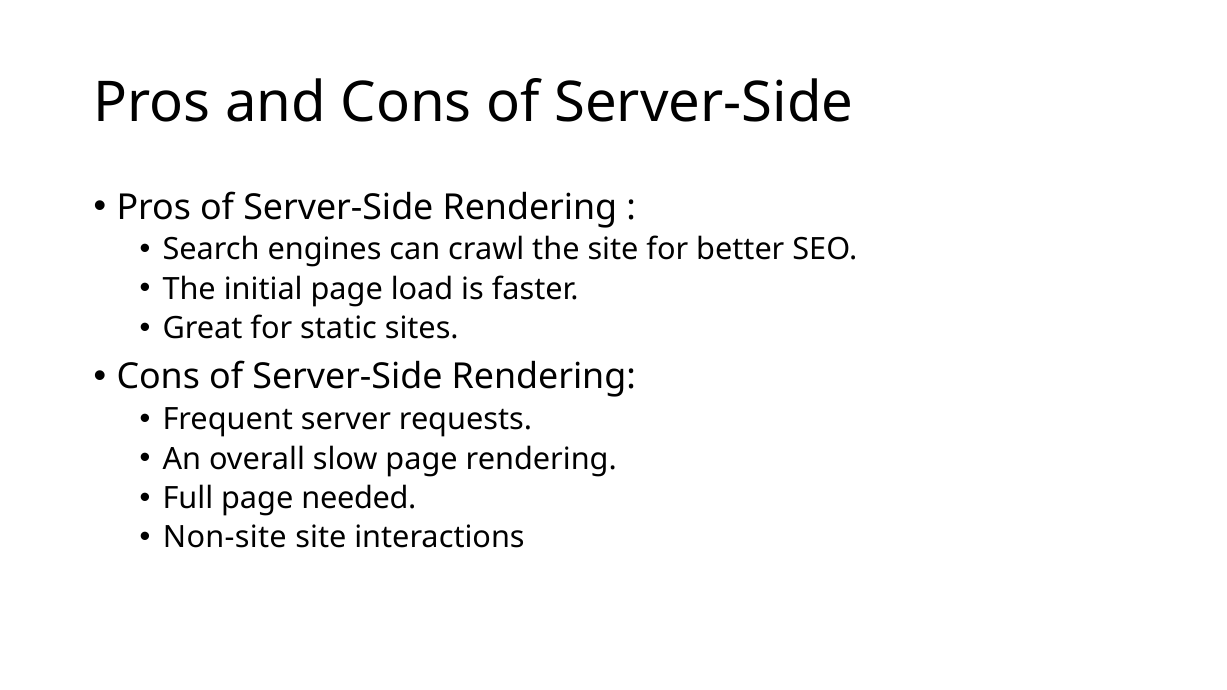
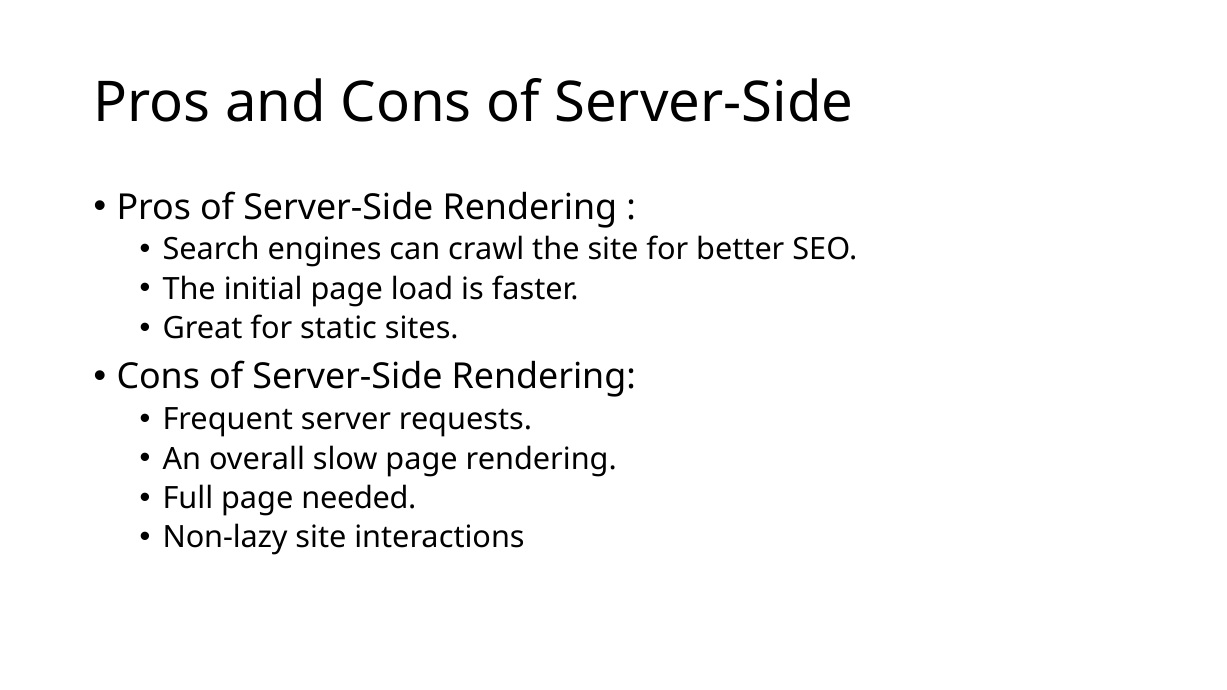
Non-site: Non-site -> Non-lazy (225, 538)
